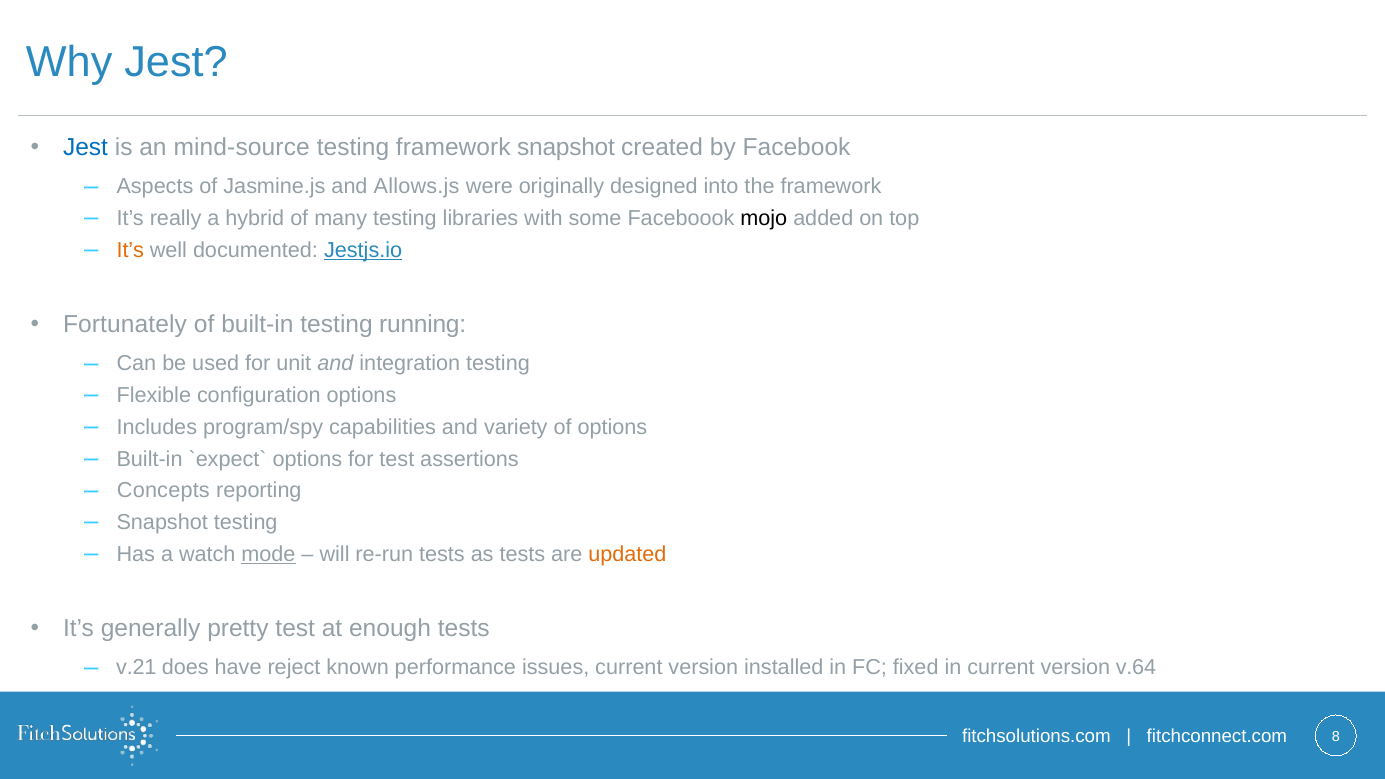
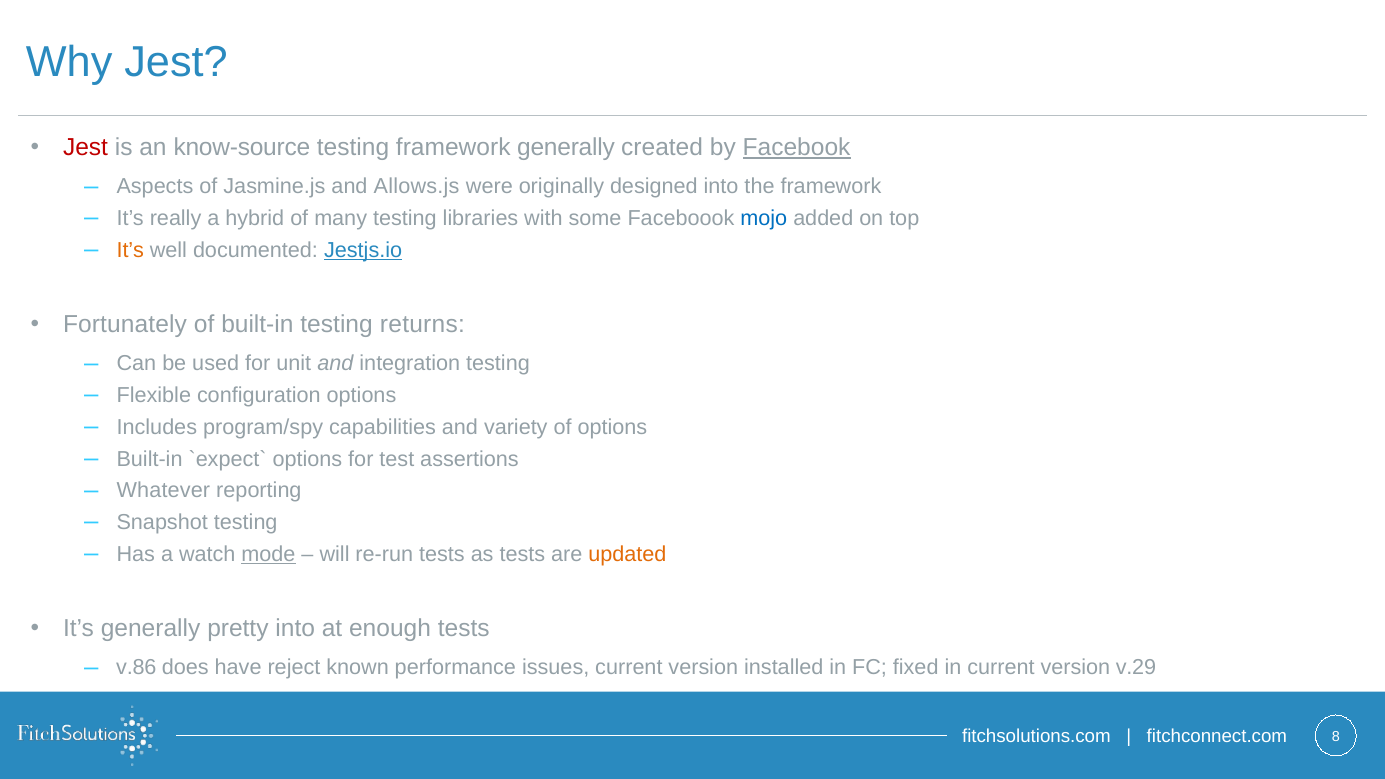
Jest colour: blue -> red (85, 148)
mind-source: mind-source -> know-source (242, 148)
framework snapshot: snapshot -> generally (566, 148)
Facebook underline: none -> present (797, 148)
mojo colour: black -> blue (764, 218)
running: running -> returns (422, 325)
Concepts: Concepts -> Whatever (163, 491)
pretty test: test -> into (295, 629)
v.21: v.21 -> v.86 (136, 668)
v.64: v.64 -> v.29 (1136, 668)
